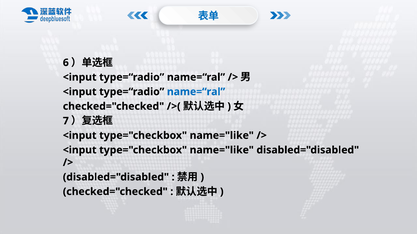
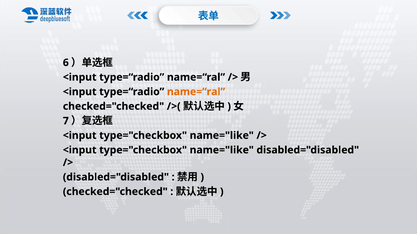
name=“ral colour: blue -> orange (196, 92)
